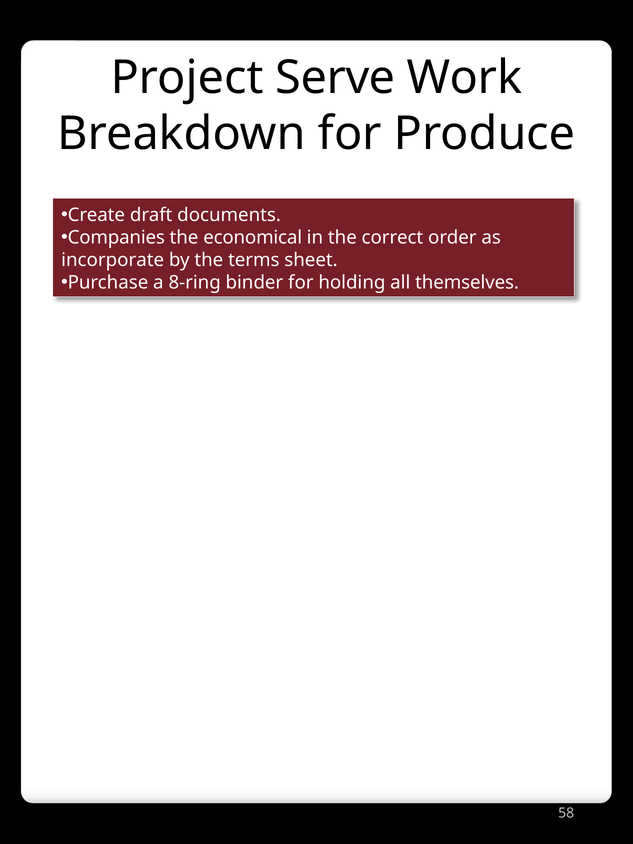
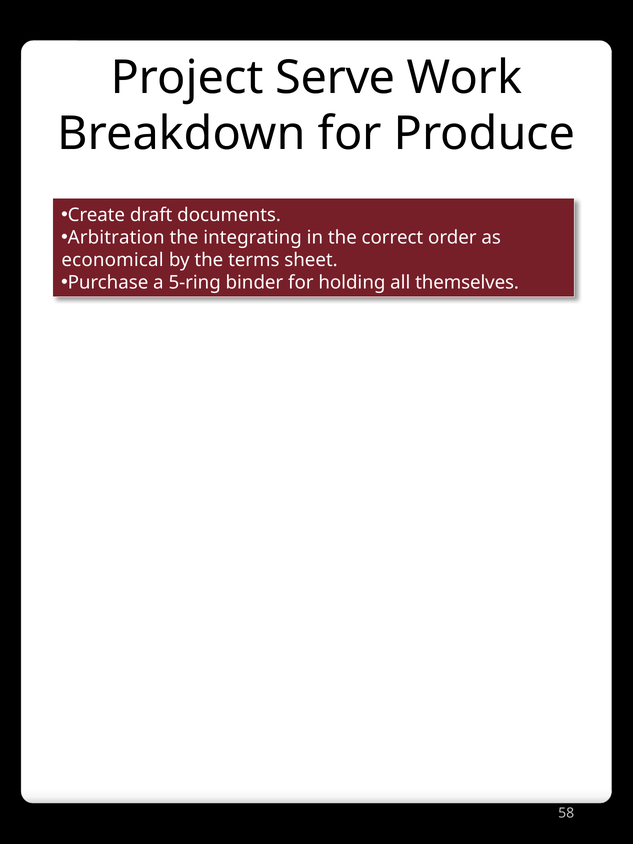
Companies: Companies -> Arbitration (116, 237)
economical: economical -> integrating (253, 237)
incorporate: incorporate -> economical (113, 260)
8-ring: 8-ring -> 5-ring (195, 282)
